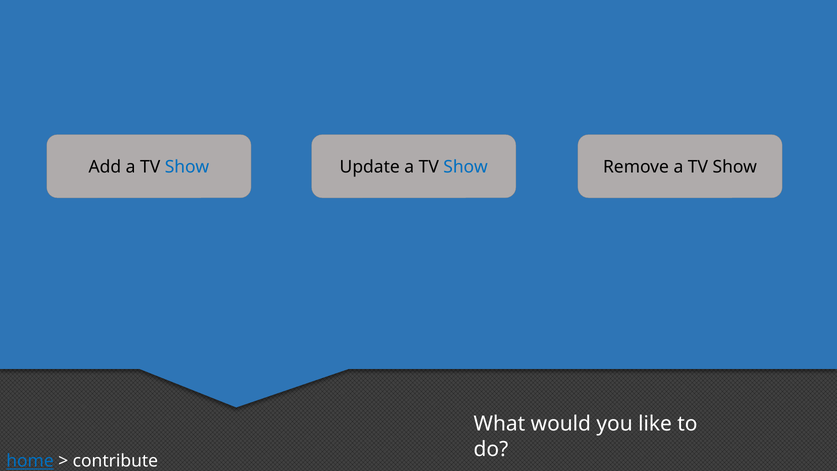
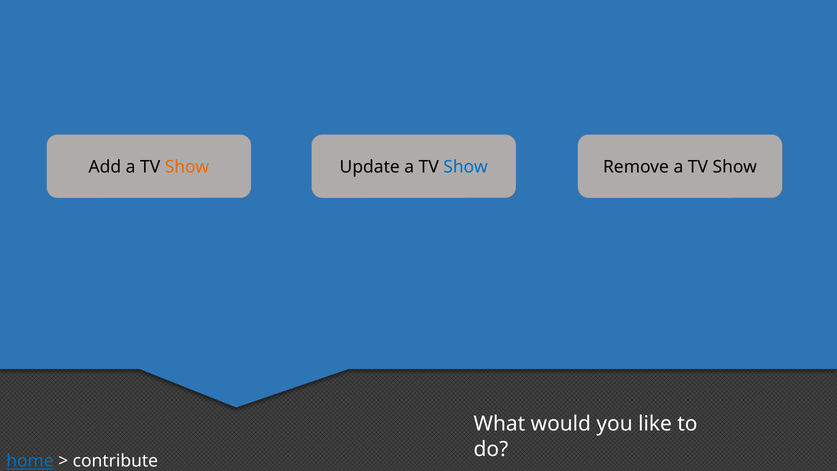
Show colour: blue -> orange (187, 167)
